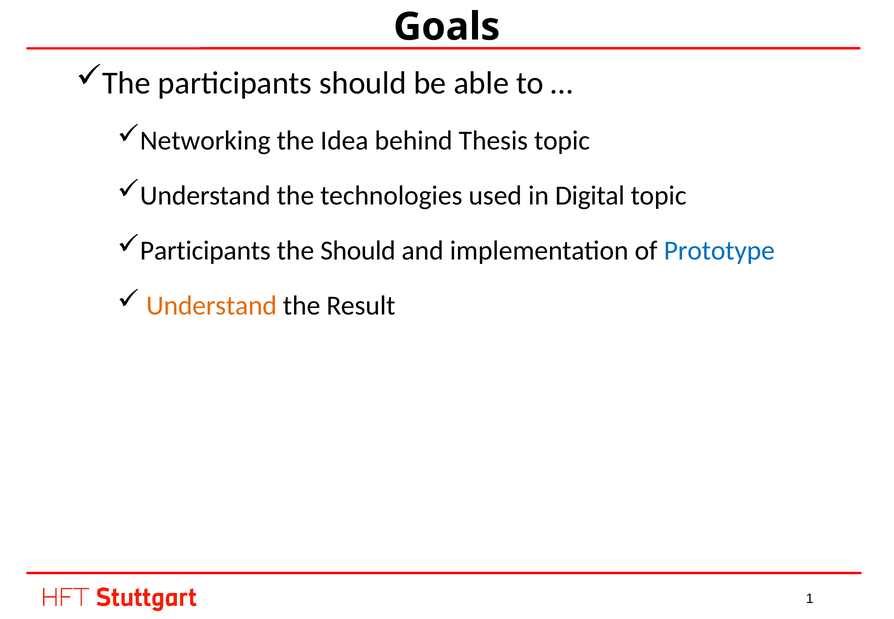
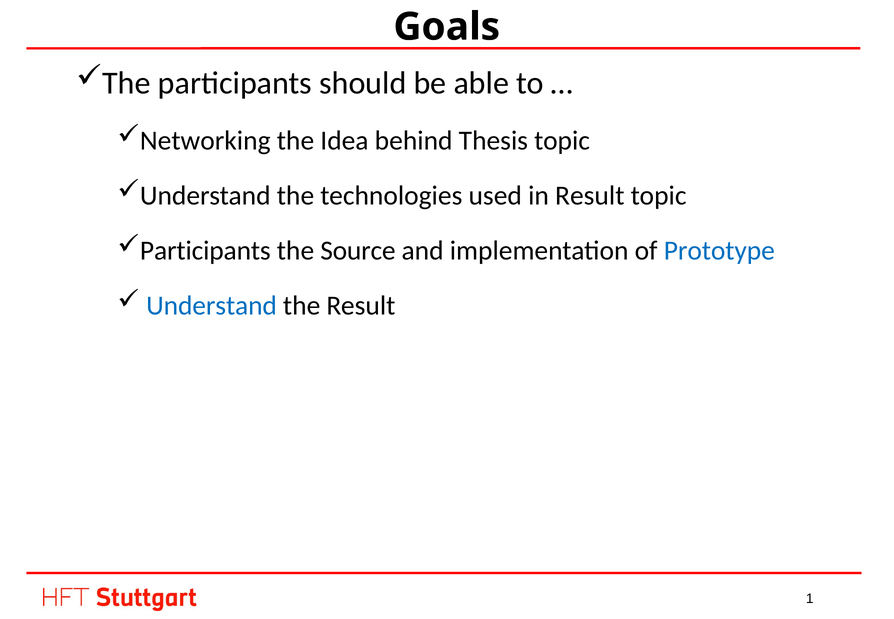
in Digital: Digital -> Result (590, 196)
the Should: Should -> Source (358, 251)
Understand colour: orange -> blue (212, 306)
